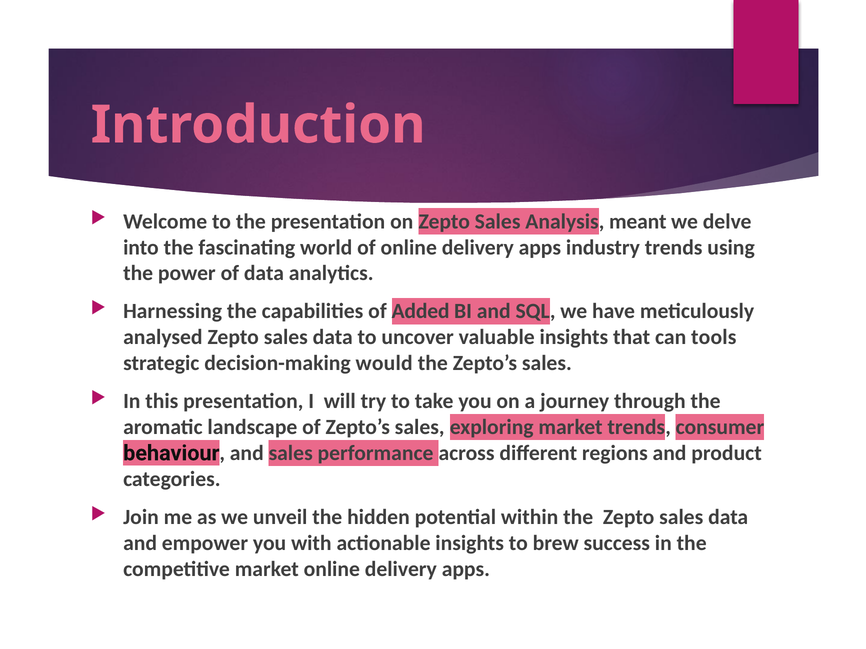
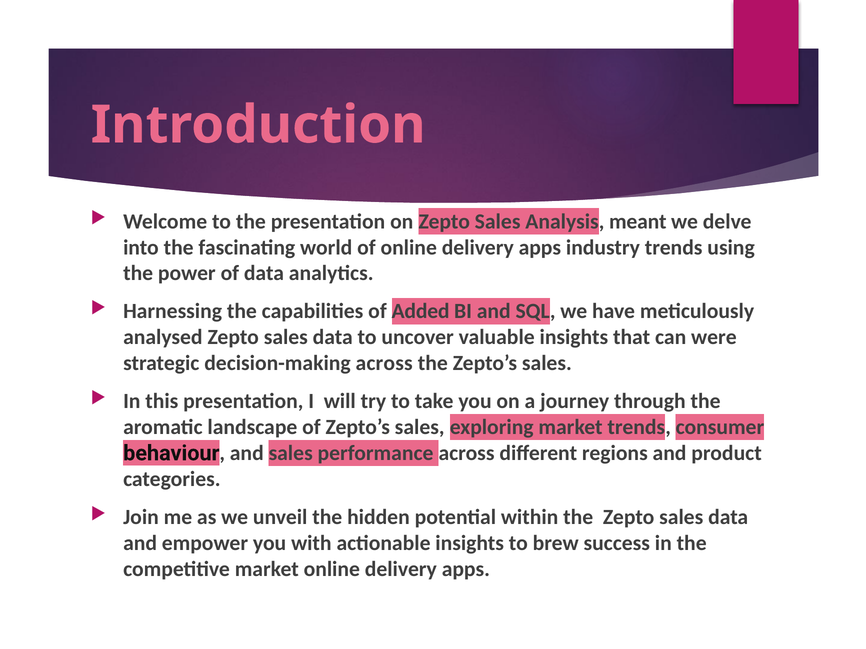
tools: tools -> were (714, 338)
decision-making would: would -> across (384, 364)
